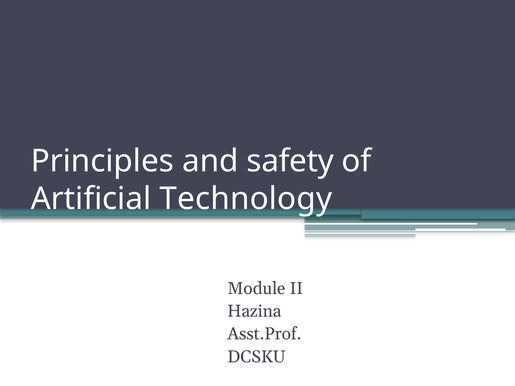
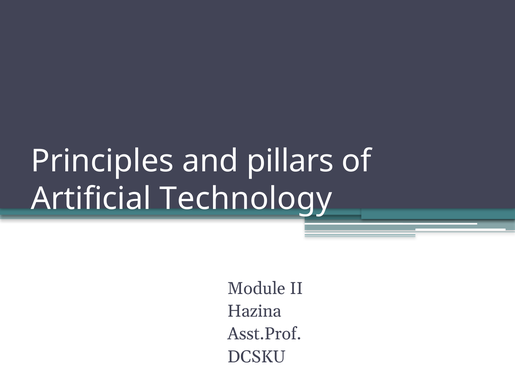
safety: safety -> pillars (290, 161)
